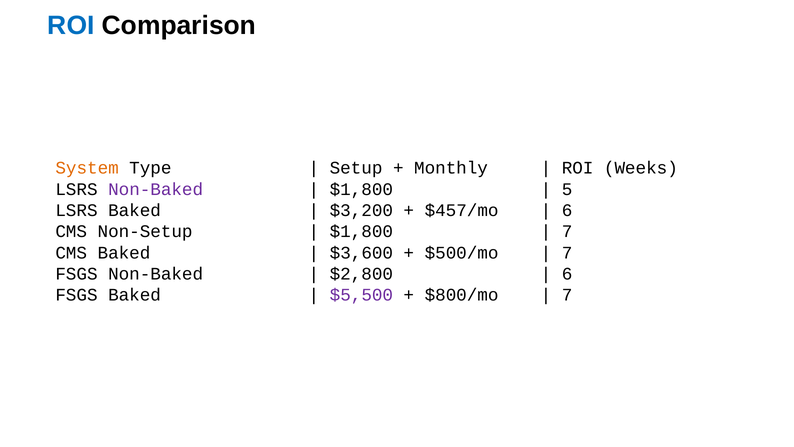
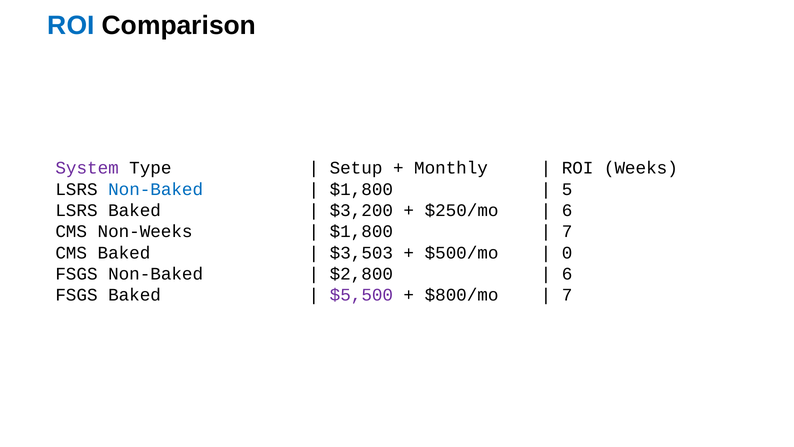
System colour: orange -> purple (87, 168)
Non-Baked colour: purple -> blue (156, 189)
$457/mo: $457/mo -> $250/mo (462, 210)
Non-Setup: Non-Setup -> Non-Weeks (145, 231)
$3,600: $3,600 -> $3,503 (361, 253)
7: 7 -> 0 (567, 253)
